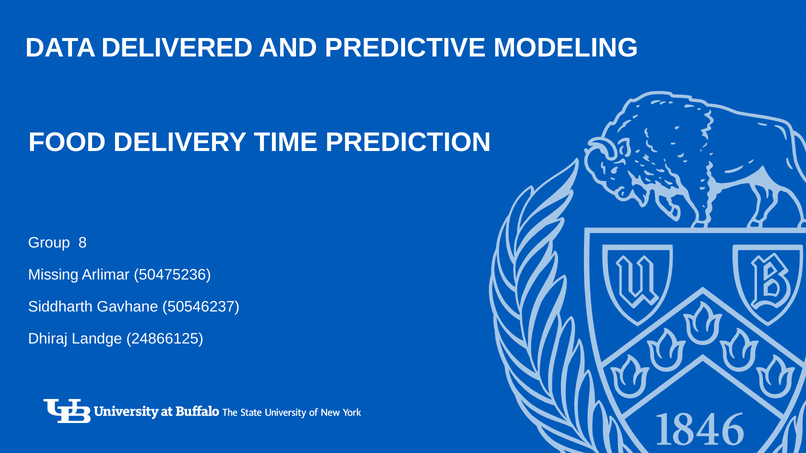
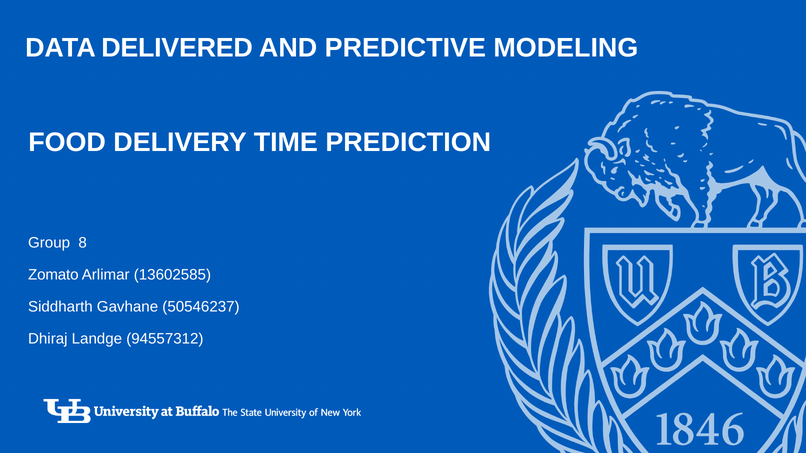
Missing: Missing -> Zomato (53, 275)
50475236: 50475236 -> 13602585 (172, 275)
24866125: 24866125 -> 94557312 (165, 339)
